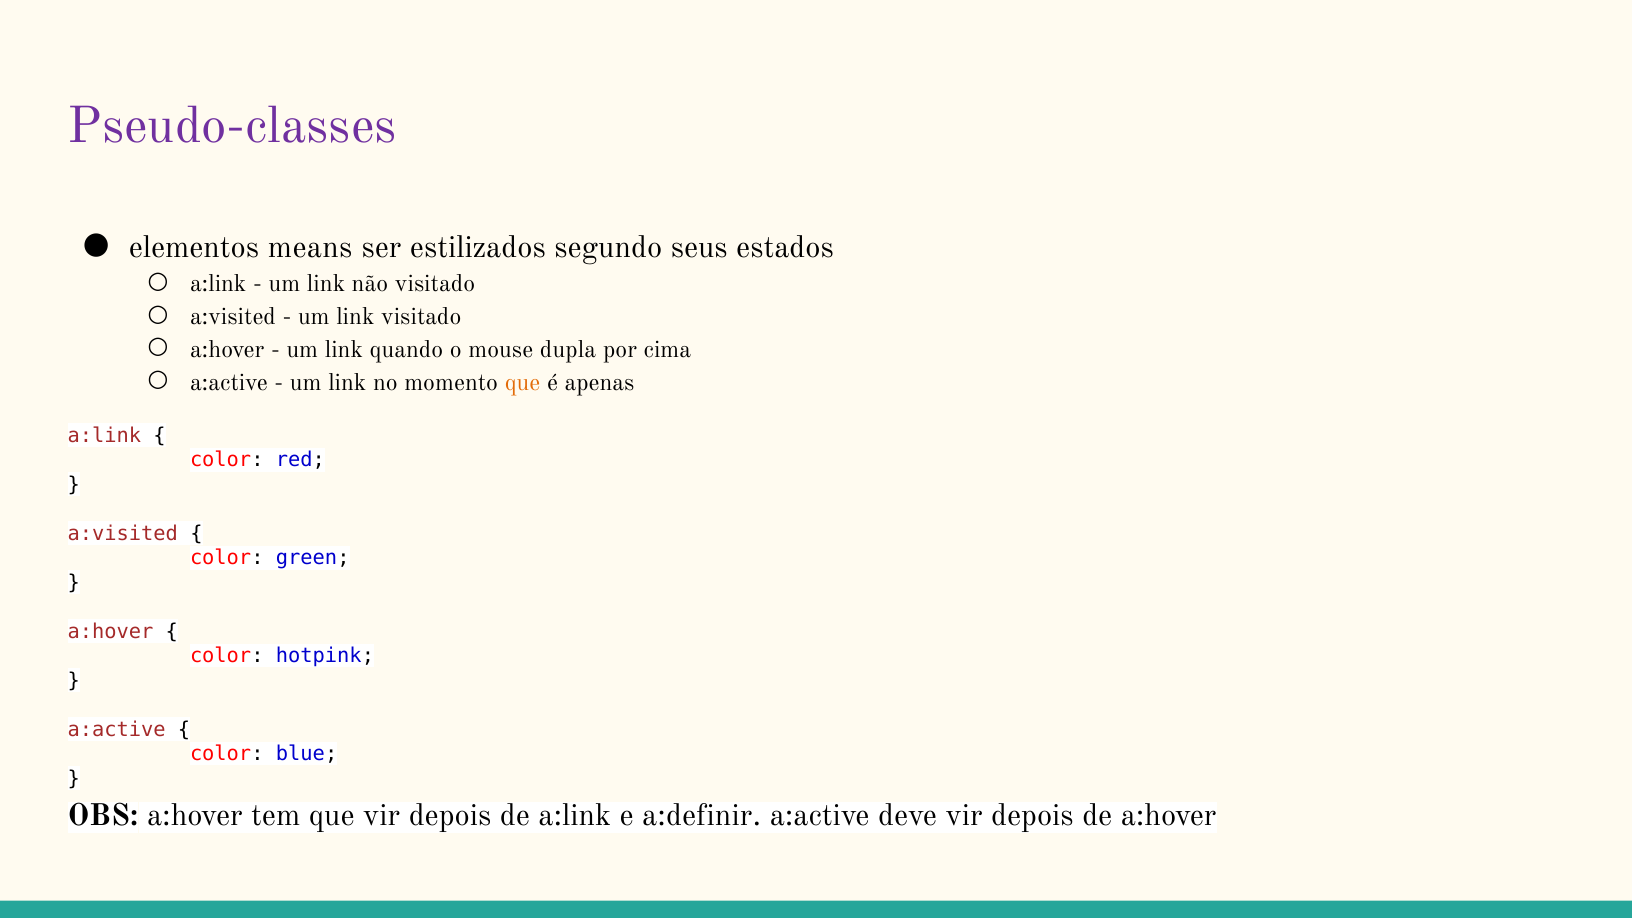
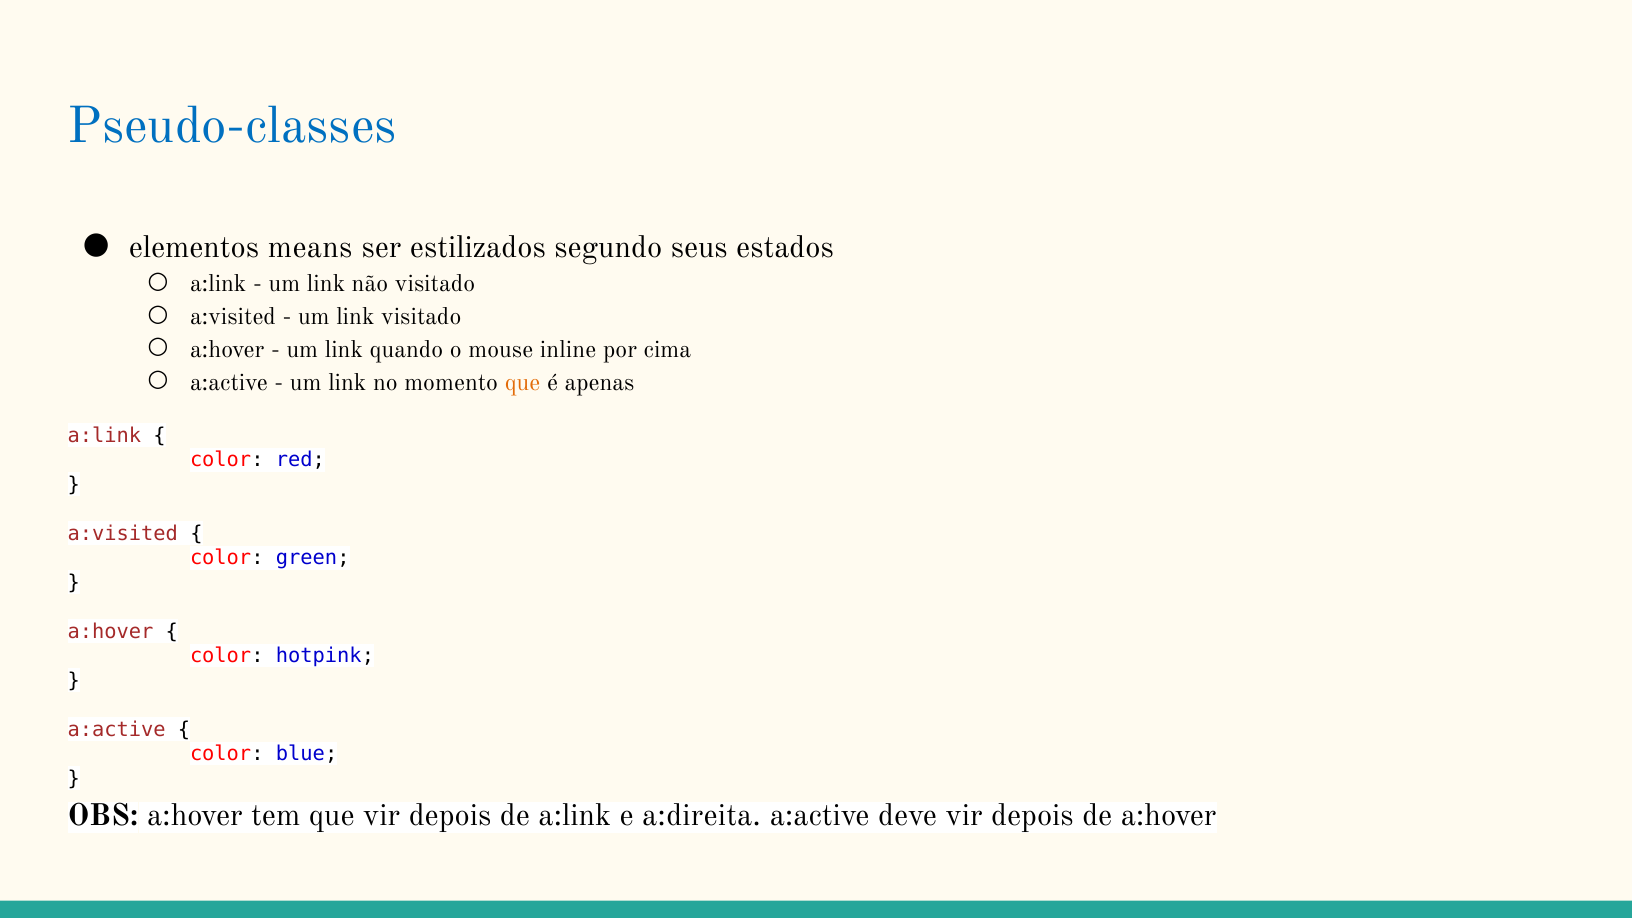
Pseudo-classes colour: purple -> blue (232, 126)
dupla: dupla -> inline (568, 349)
a:definir: a:definir -> a:direita (702, 815)
